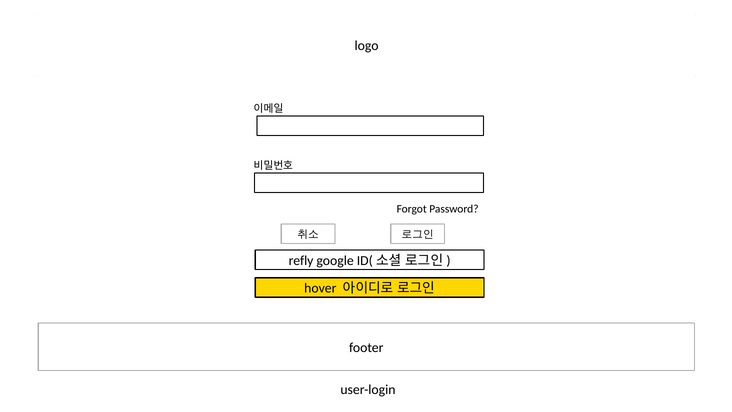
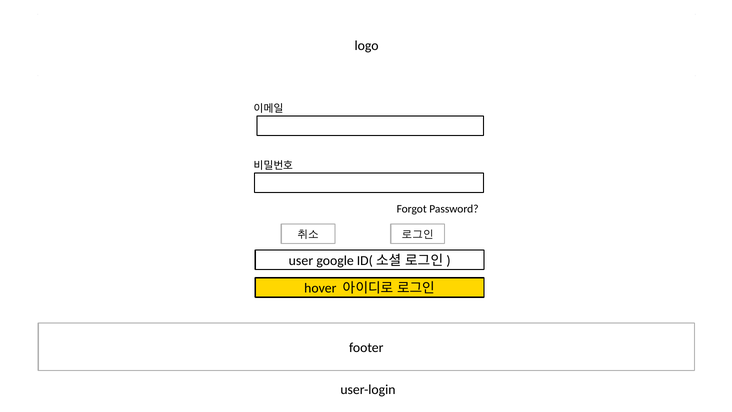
refly: refly -> user (301, 261)
